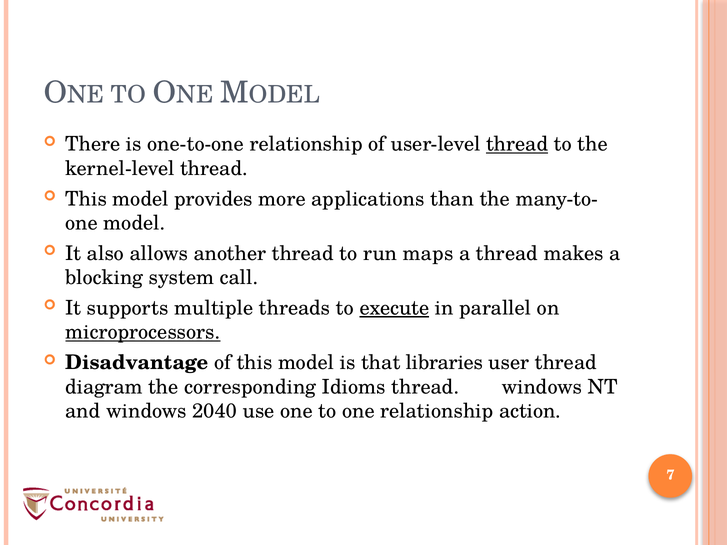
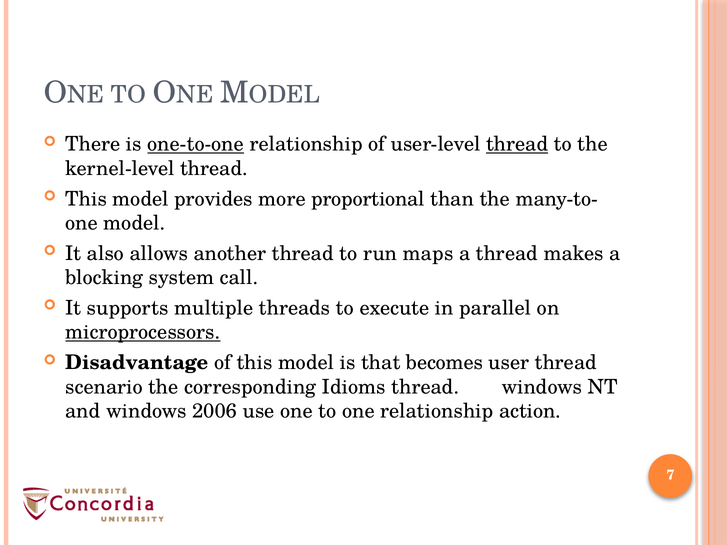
one-to-one underline: none -> present (196, 144)
applications: applications -> proportional (368, 199)
execute underline: present -> none (395, 308)
libraries: libraries -> becomes (444, 363)
diagram: diagram -> scenario (104, 387)
2040: 2040 -> 2006 (215, 411)
